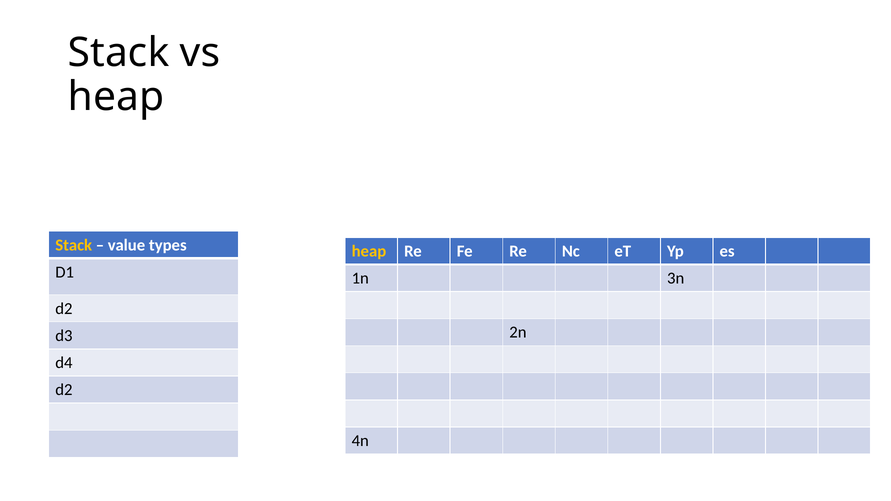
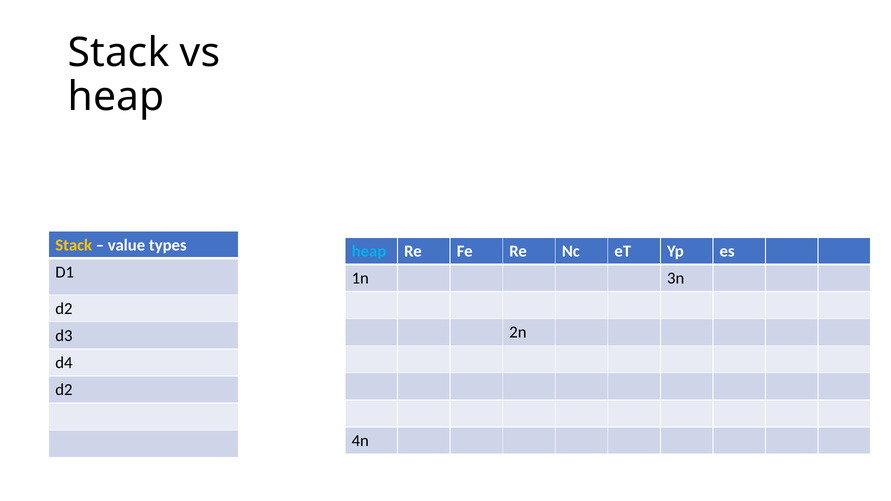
heap colour: yellow -> light blue (369, 251)
